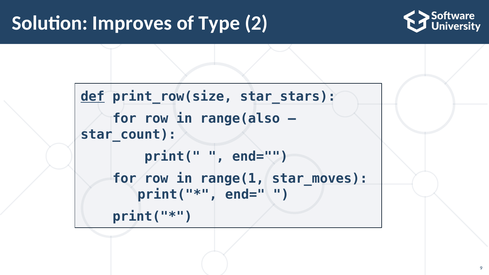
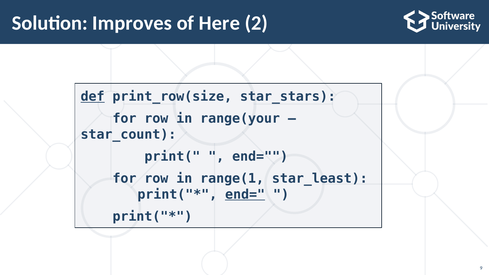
Type: Type -> Here (219, 23)
range(also: range(also -> range(your (240, 119)
star_moves: star_moves -> star_least (320, 178)
end= underline: none -> present (245, 194)
